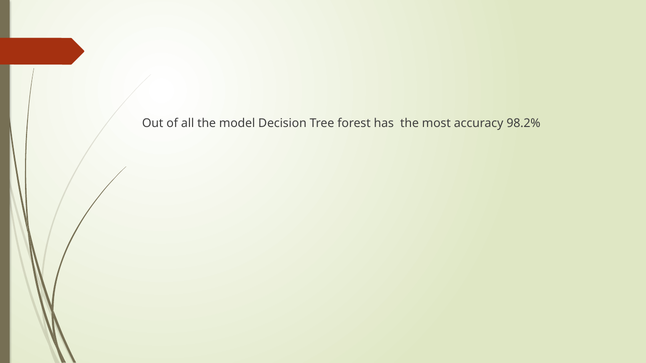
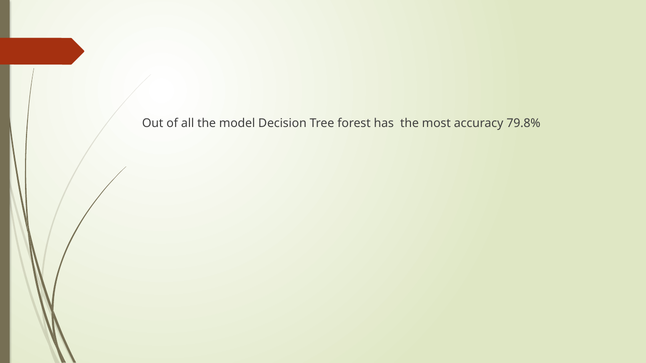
98.2%: 98.2% -> 79.8% (524, 124)
